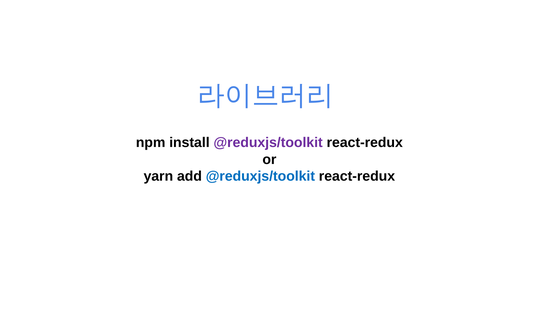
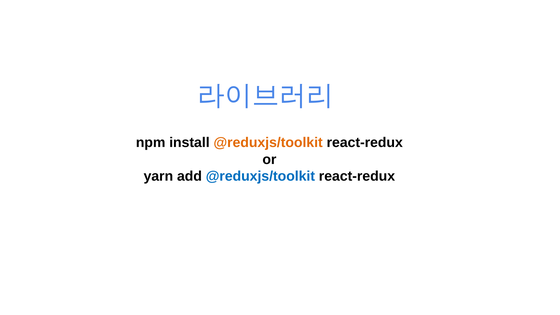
@reduxjs/toolkit colour: purple -> orange (268, 143)
